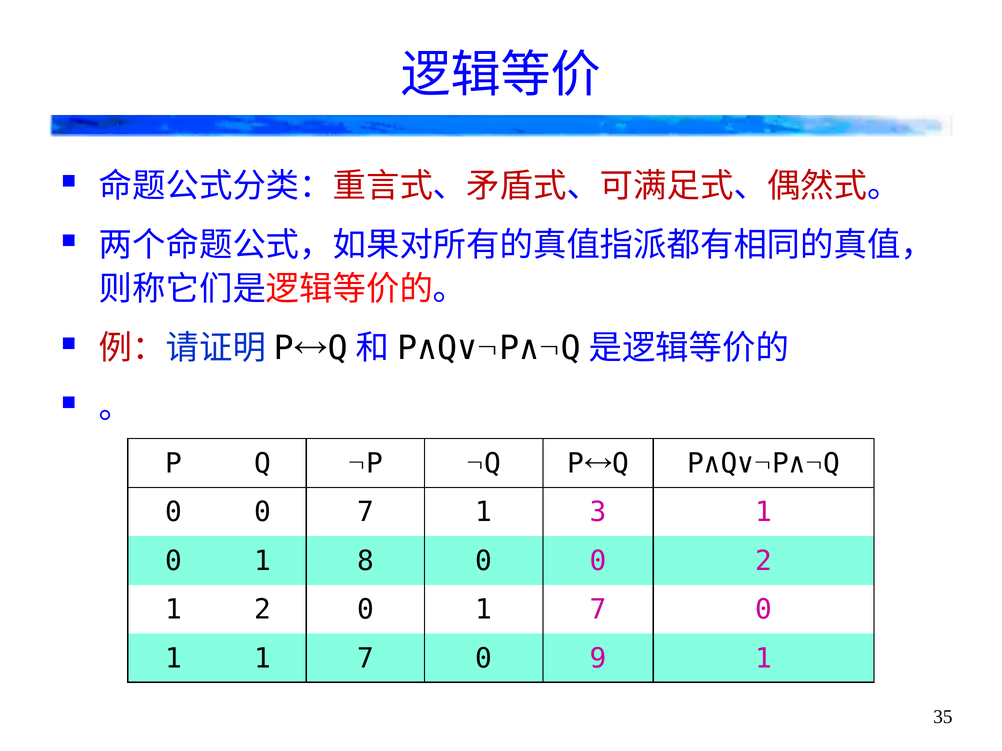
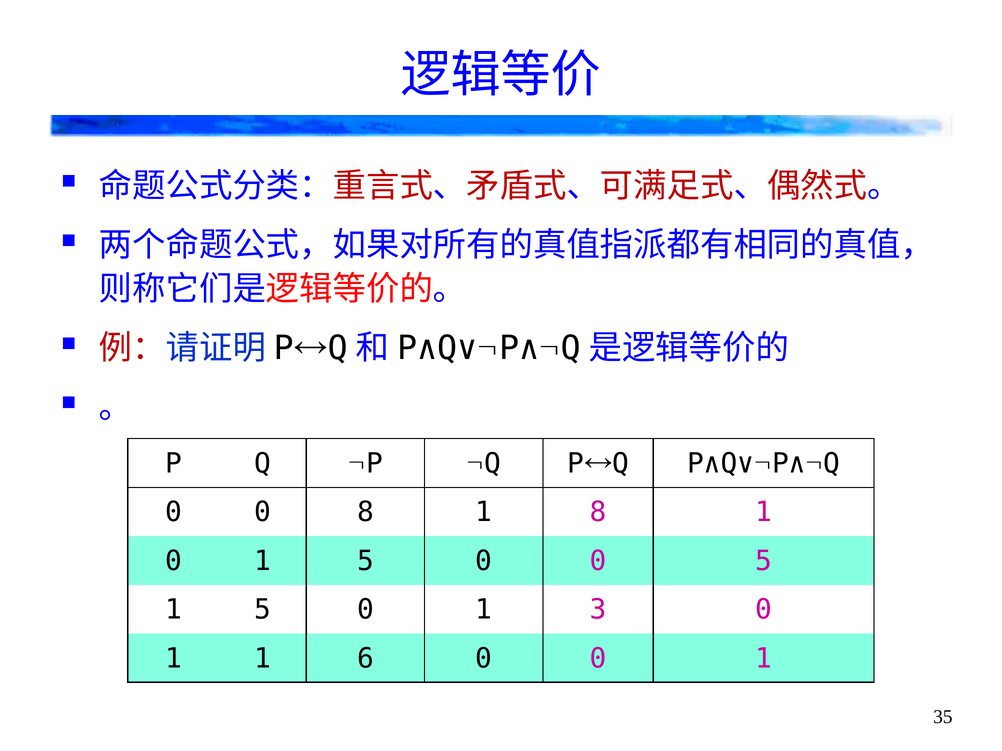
0 7: 7 -> 8 (365, 513)
1 3: 3 -> 8 (598, 513)
0 1 8: 8 -> 5 (365, 561)
0 2: 2 -> 5 (764, 561)
2: 2 -> 5 (263, 610)
0 1 7: 7 -> 3 (598, 610)
1 1 7: 7 -> 6 (365, 659)
9: 9 -> 0 (598, 659)
